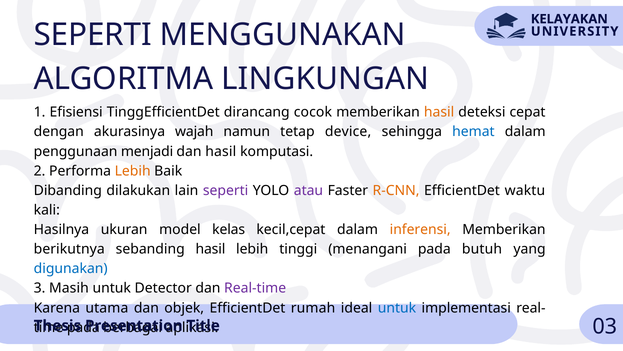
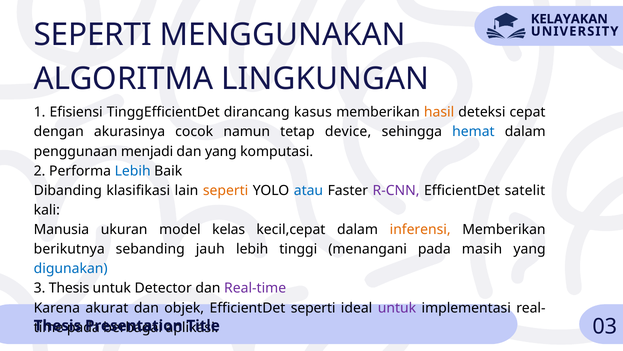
cocok: cocok -> kasus (313, 112)
wajah: wajah -> cocok (194, 132)
dan hasil: hasil -> yang (221, 151)
Lebih colour: orange -> blue (133, 171)
dilakukan: dilakukan -> klasifikasi (138, 190)
seperti colour: purple -> orange (226, 190)
atau colour: purple -> blue (308, 190)
R-CNN colour: orange -> purple (396, 190)
waktu: waktu -> satelit (525, 190)
Hasilnya: Hasilnya -> Manusia (61, 229)
sebanding hasil: hasil -> jauh (210, 249)
butuh: butuh -> masih (482, 249)
3 Masih: Masih -> Thesis (69, 288)
utama: utama -> akurat (107, 307)
EfficientDet rumah: rumah -> seperti (313, 307)
untuk colour: blue -> purple (397, 307)
